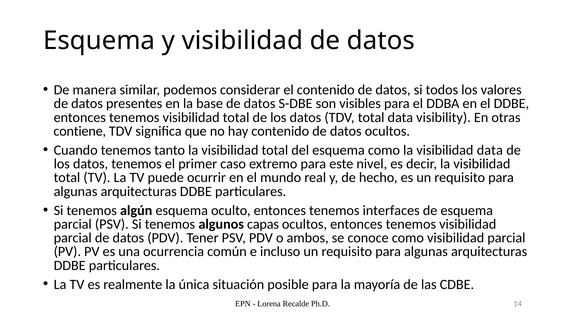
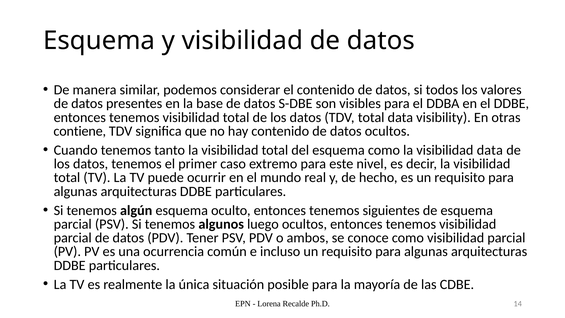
interfaces: interfaces -> siguientes (391, 210)
capas: capas -> luego (263, 224)
